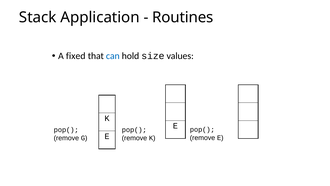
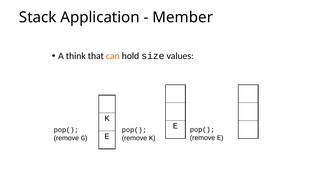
Routines: Routines -> Member (183, 17)
fixed: fixed -> think (76, 56)
can colour: blue -> orange (113, 56)
